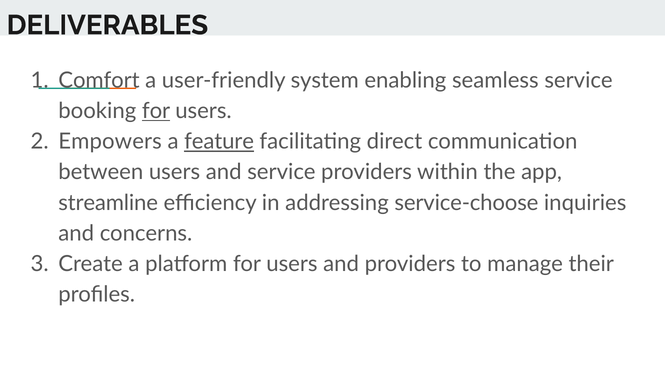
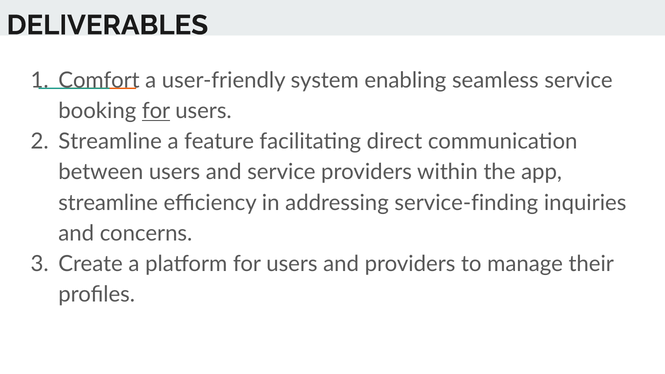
Empowers: Empowers -> Streamline (110, 142)
feature underline: present -> none (219, 142)
service-choose: service-choose -> service-finding (466, 203)
